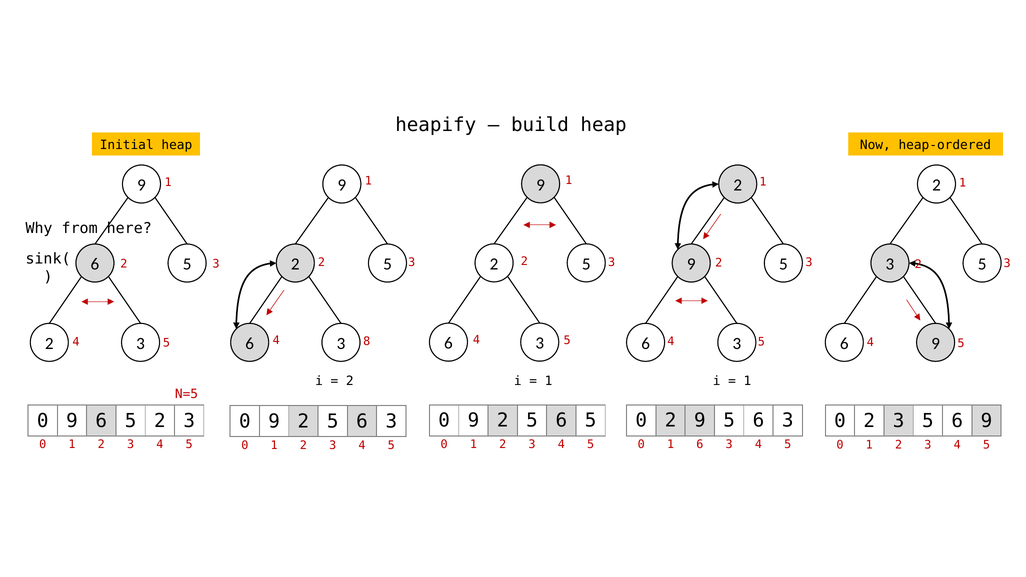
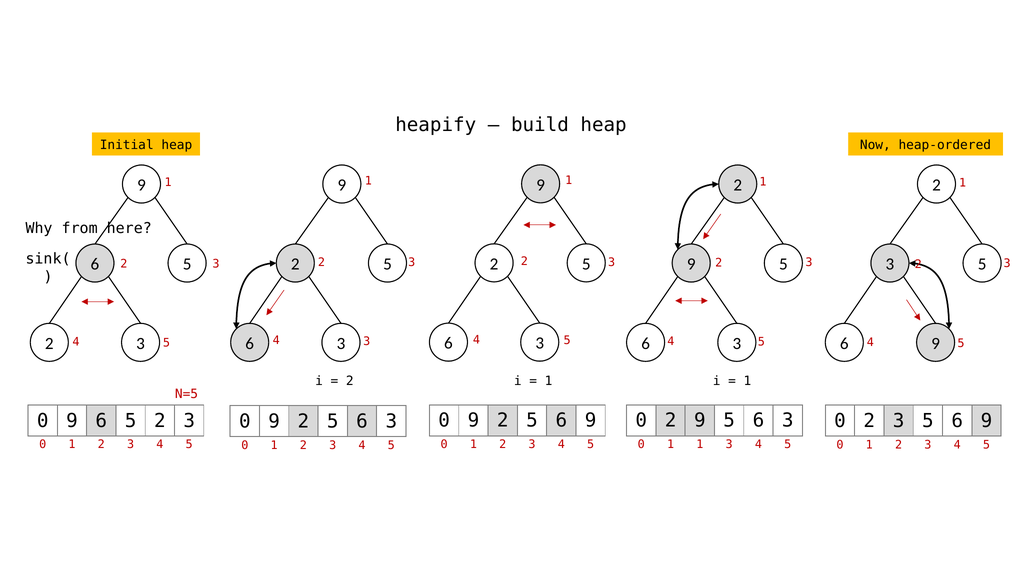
4 8: 8 -> 3 (367, 342)
2 5 6 5: 5 -> 9 (591, 421)
1 6: 6 -> 1 (700, 444)
